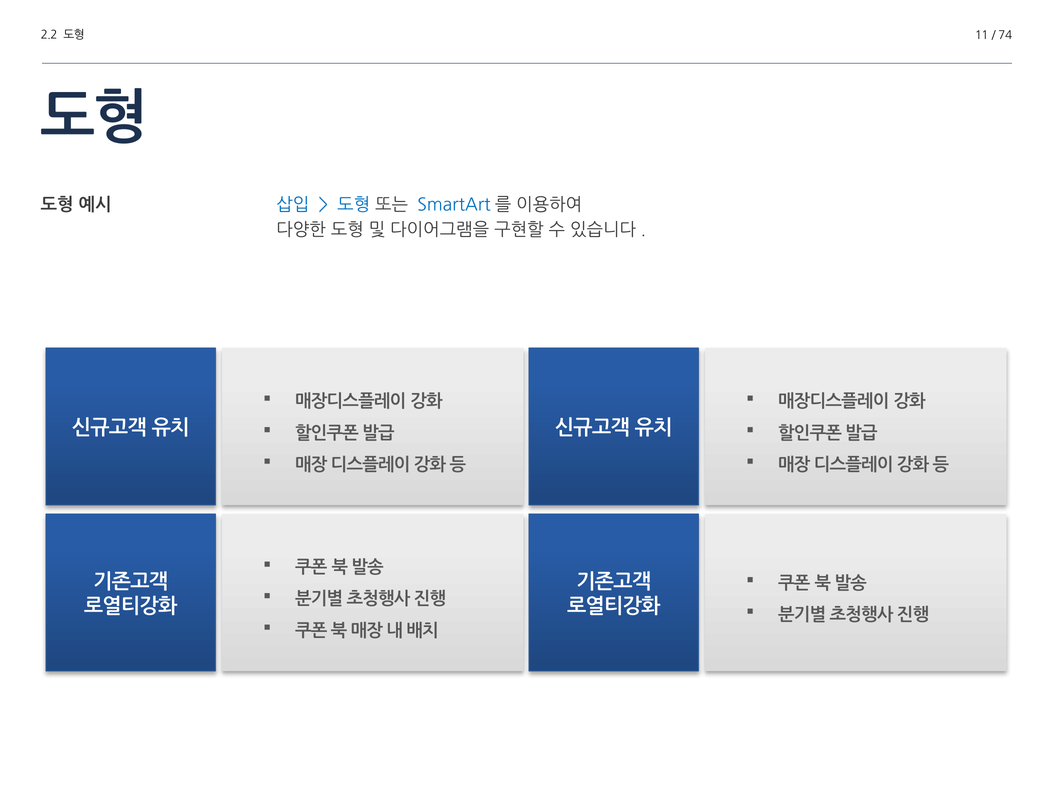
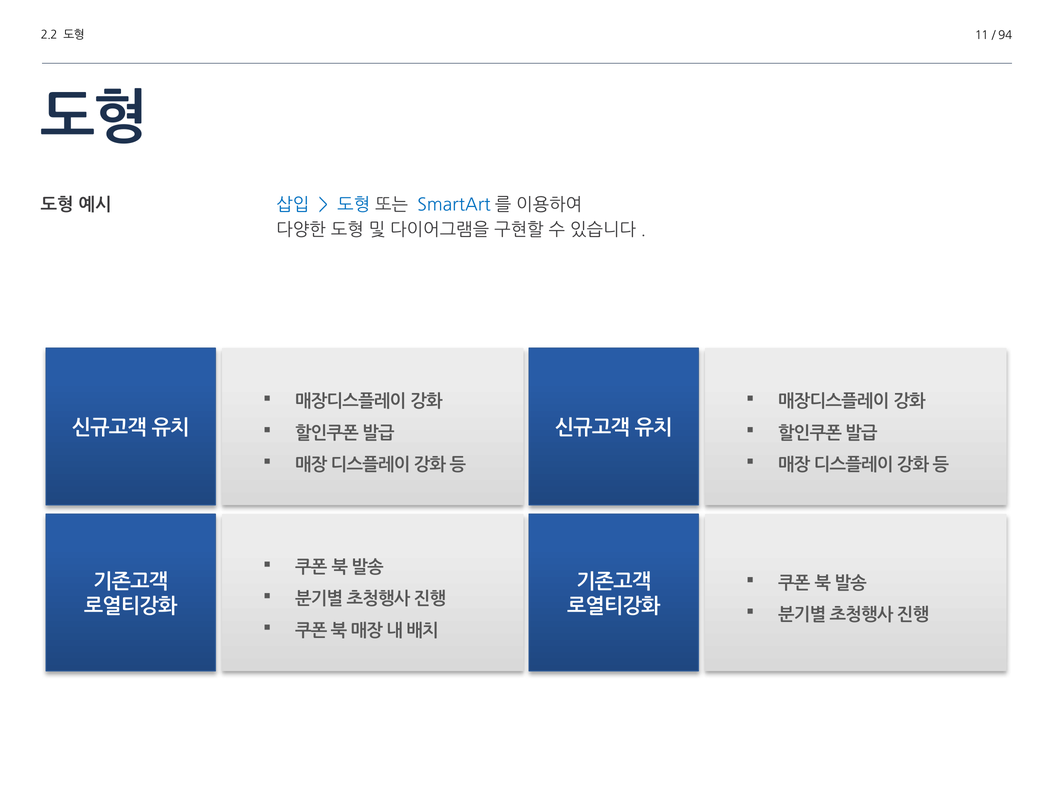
74: 74 -> 94 (1005, 36)
